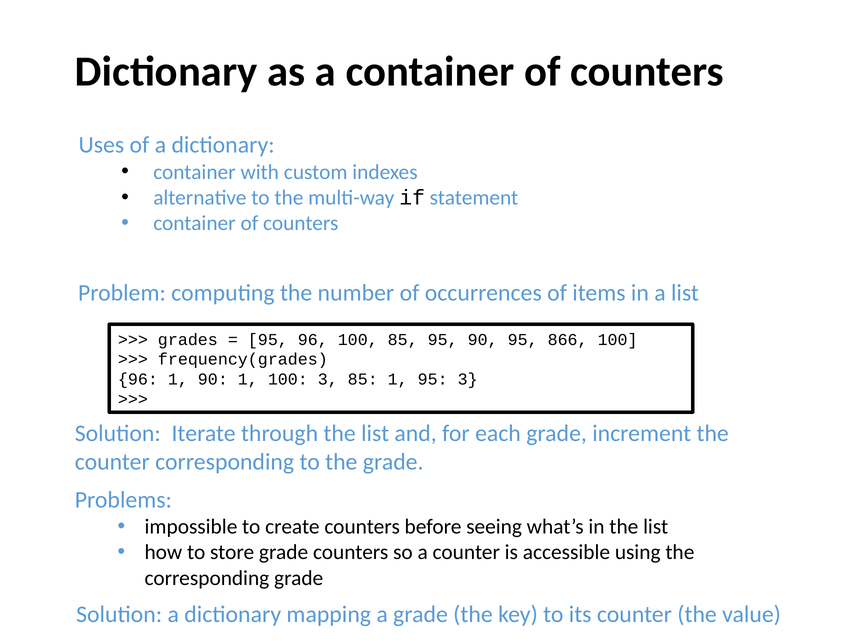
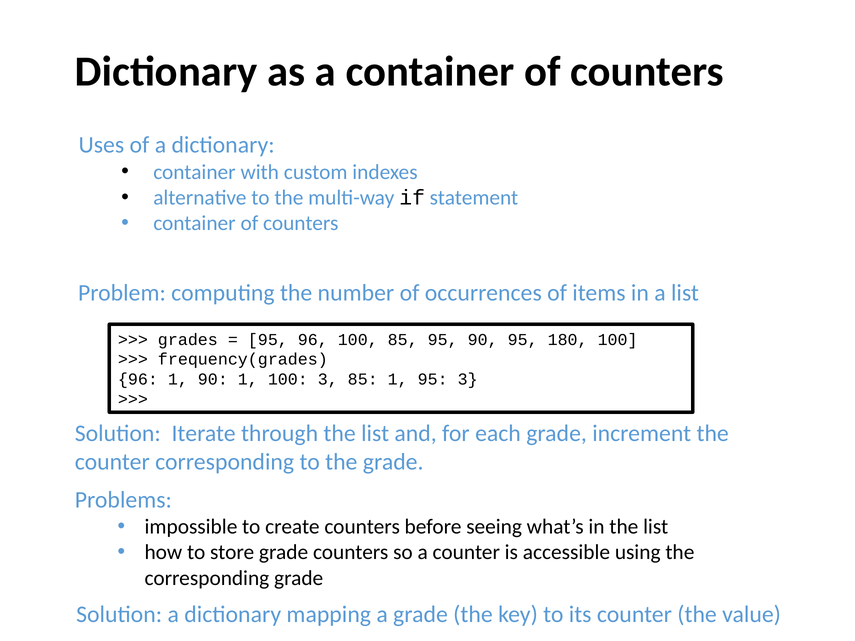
866: 866 -> 180 (568, 340)
